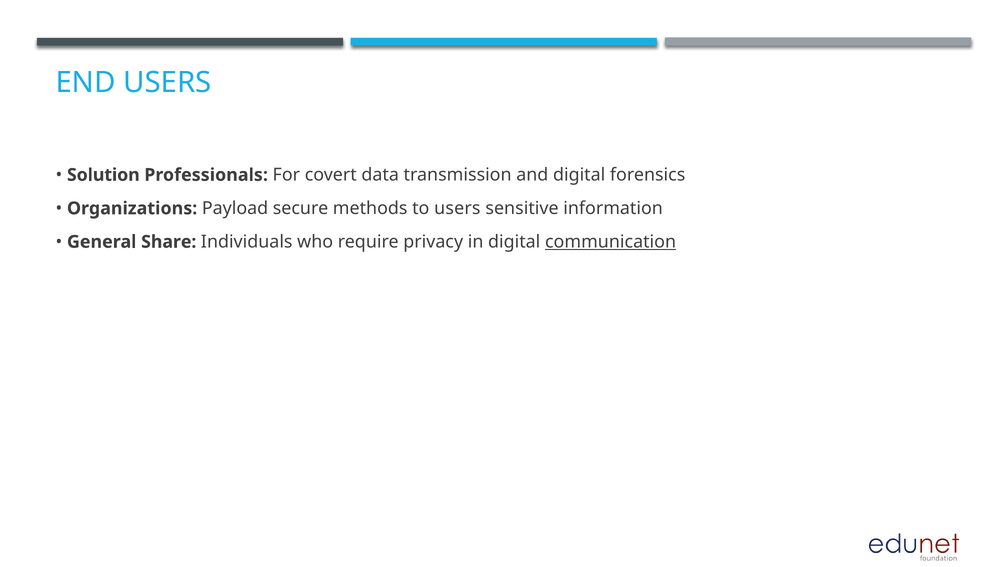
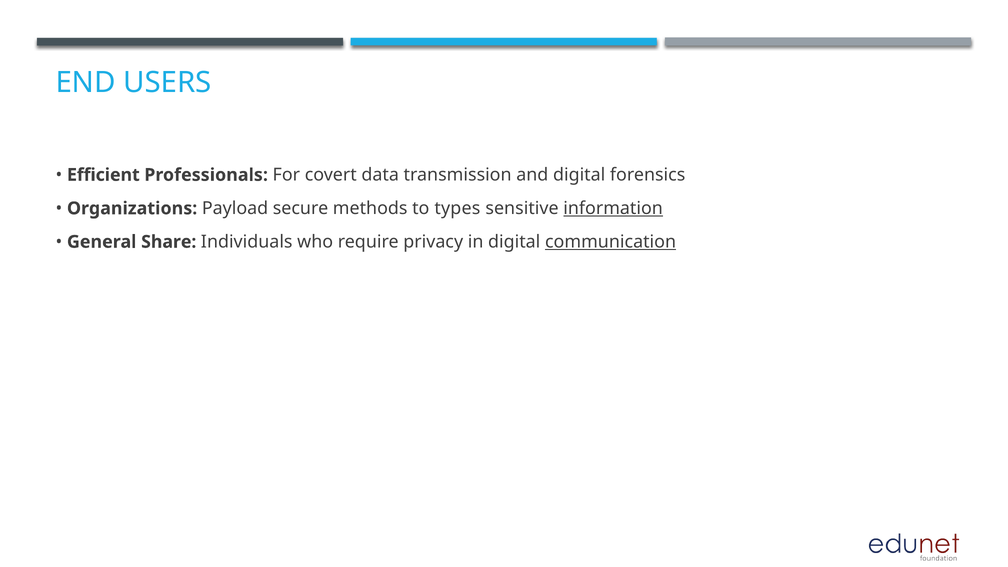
Solution: Solution -> Efficient (103, 175)
to users: users -> types (457, 208)
information underline: none -> present (613, 208)
